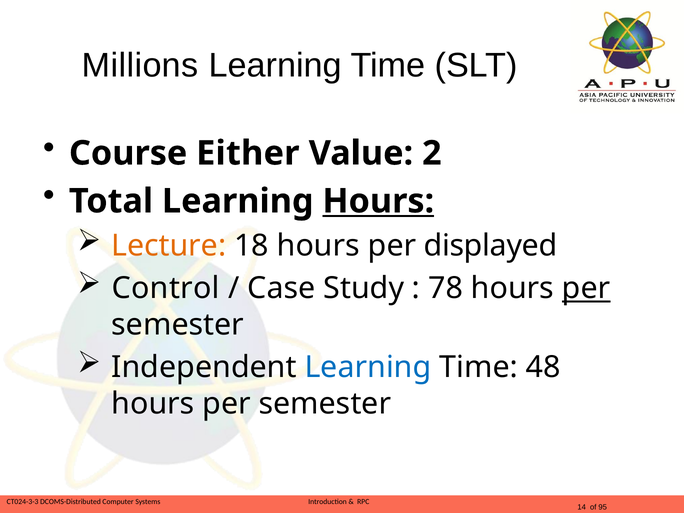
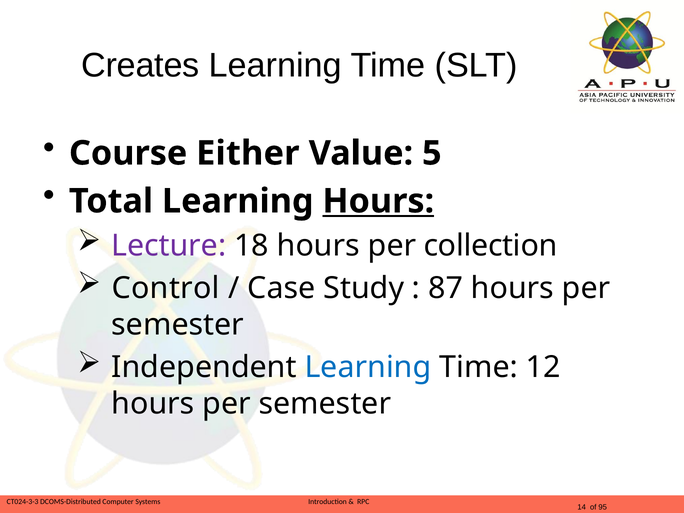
Millions: Millions -> Creates (140, 66)
2: 2 -> 5 (432, 153)
Lecture colour: orange -> purple (169, 246)
displayed: displayed -> collection (491, 246)
78: 78 -> 87 (446, 288)
per underline: present -> none (586, 288)
48: 48 -> 12 (543, 367)
